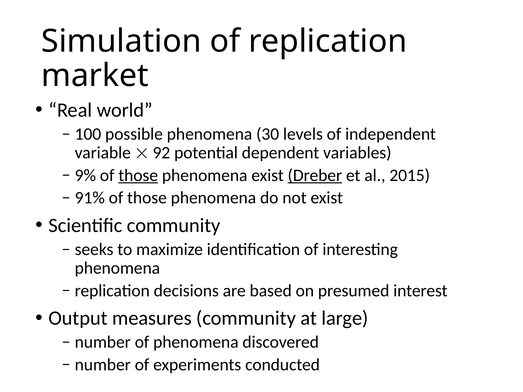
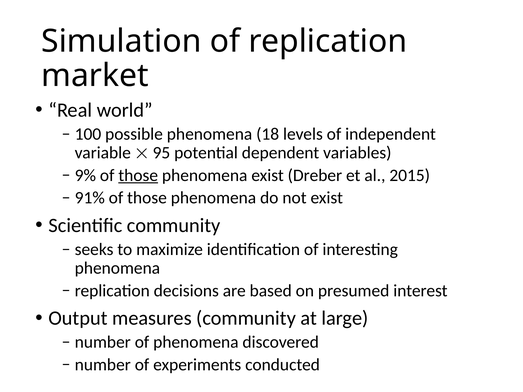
30: 30 -> 18 (268, 134)
92: 92 -> 95 (161, 153)
Dreber underline: present -> none (315, 175)
